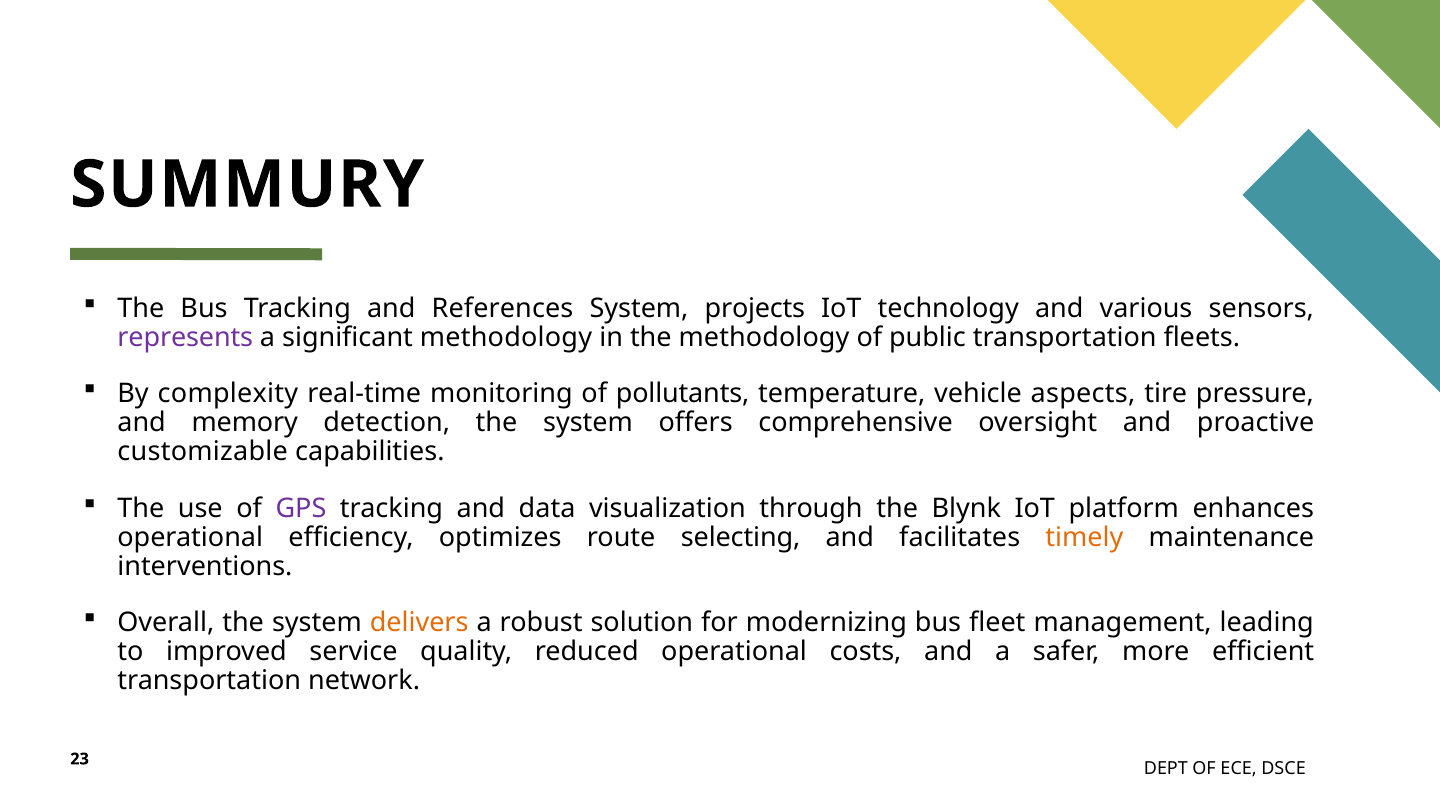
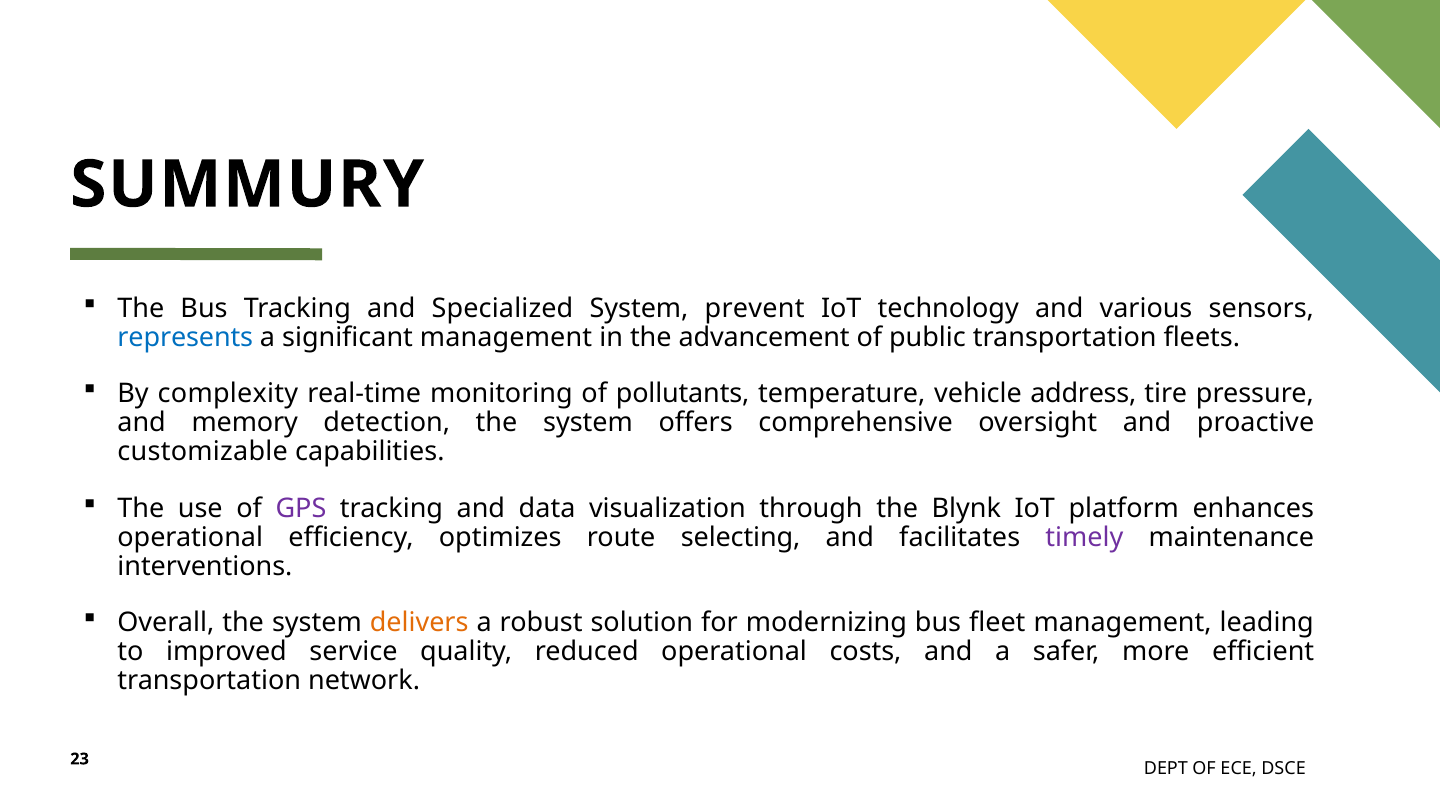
References: References -> Specialized (502, 308)
projects: projects -> prevent (755, 308)
represents colour: purple -> blue (185, 337)
significant methodology: methodology -> management (506, 337)
the methodology: methodology -> advancement (764, 337)
aspects: aspects -> address (1083, 394)
timely colour: orange -> purple (1084, 537)
